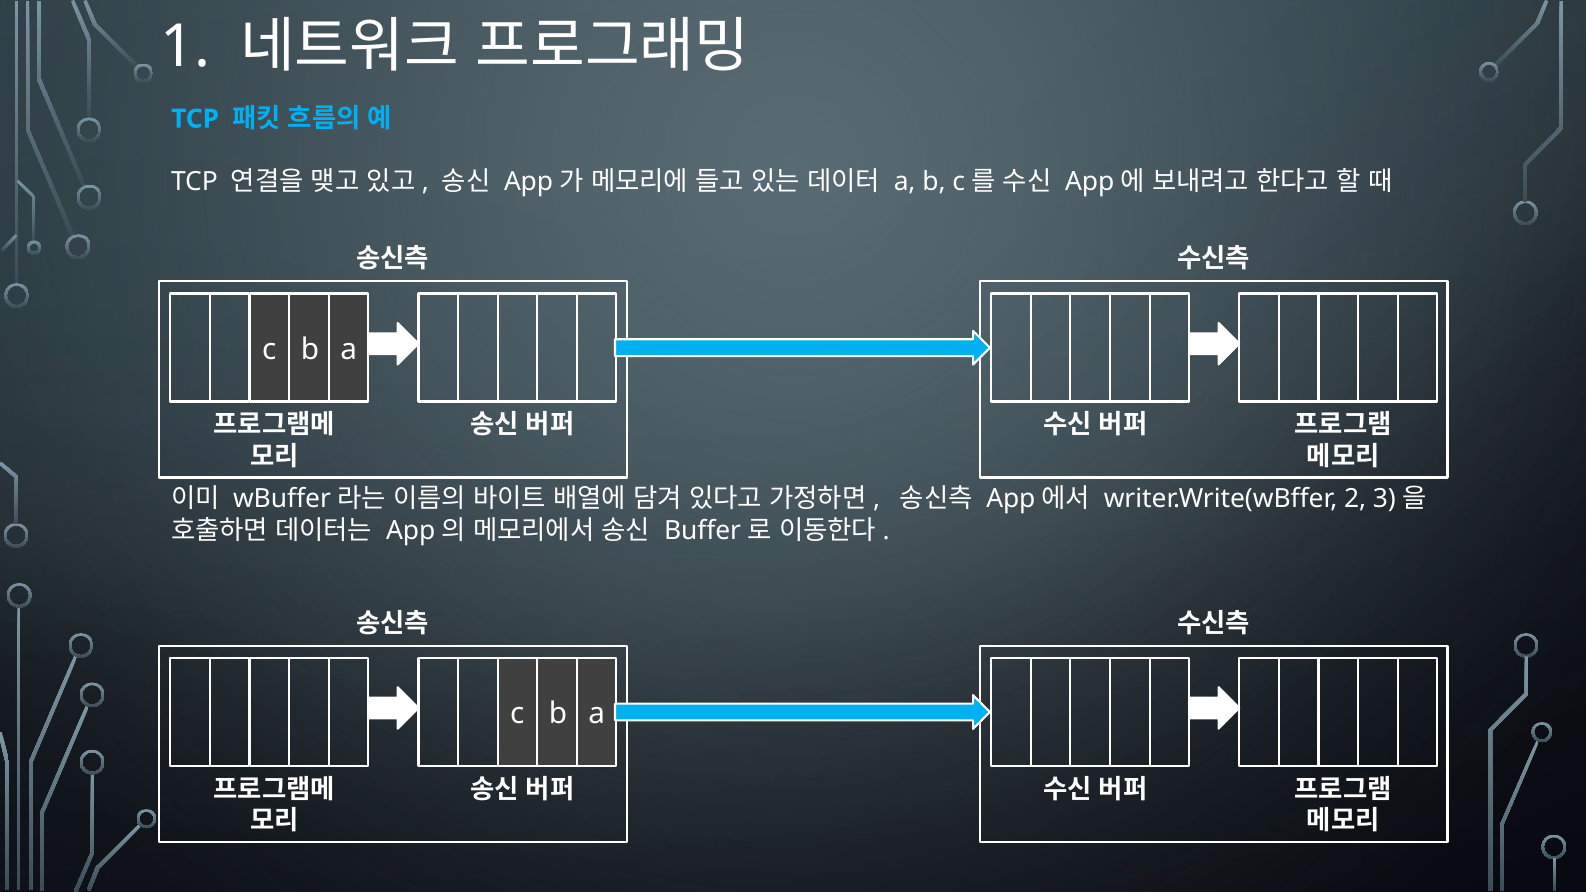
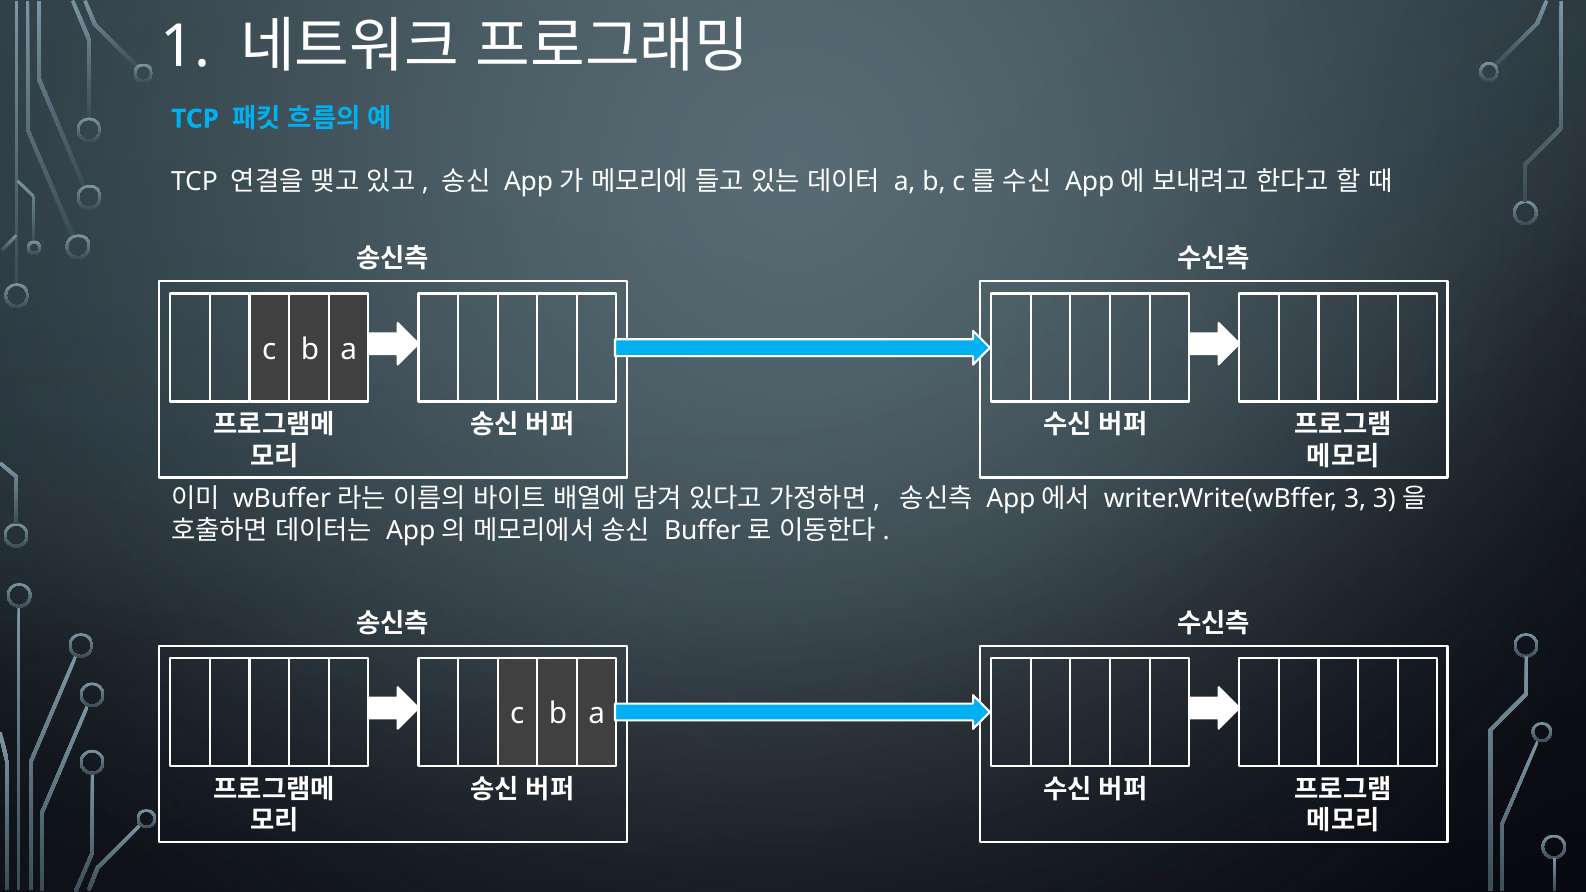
writer.Write(wBffer 2: 2 -> 3 (1355, 499)
